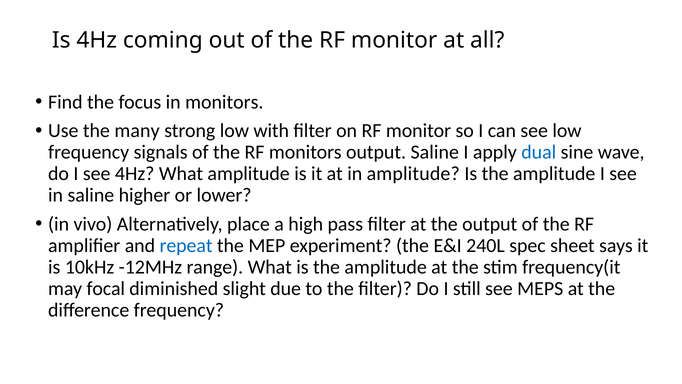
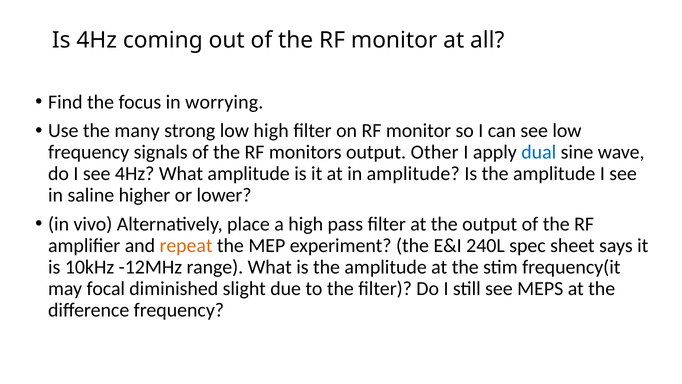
in monitors: monitors -> worrying (224, 102)
low with: with -> high (271, 131)
output Saline: Saline -> Other (435, 152)
repeat colour: blue -> orange (186, 245)
